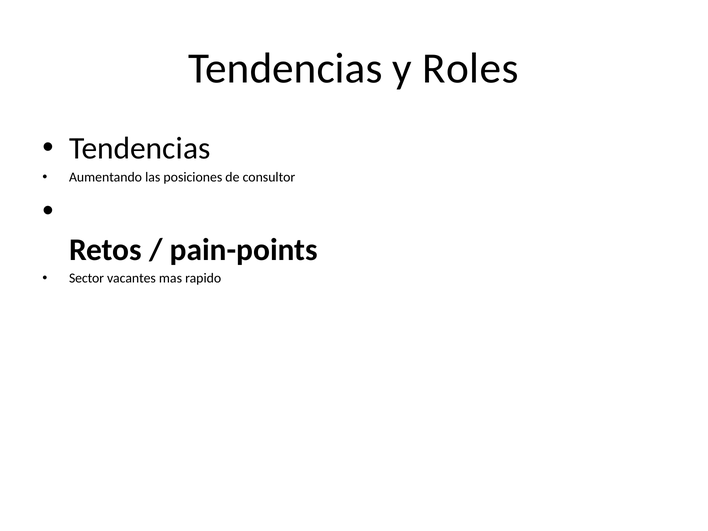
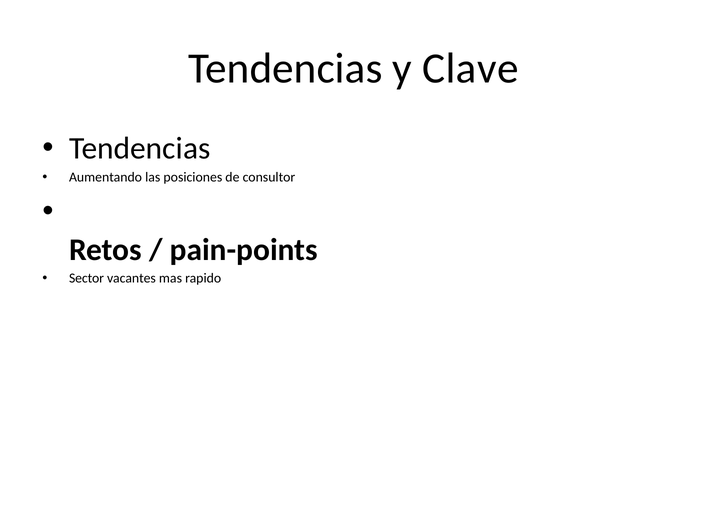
Roles: Roles -> Clave (470, 69)
